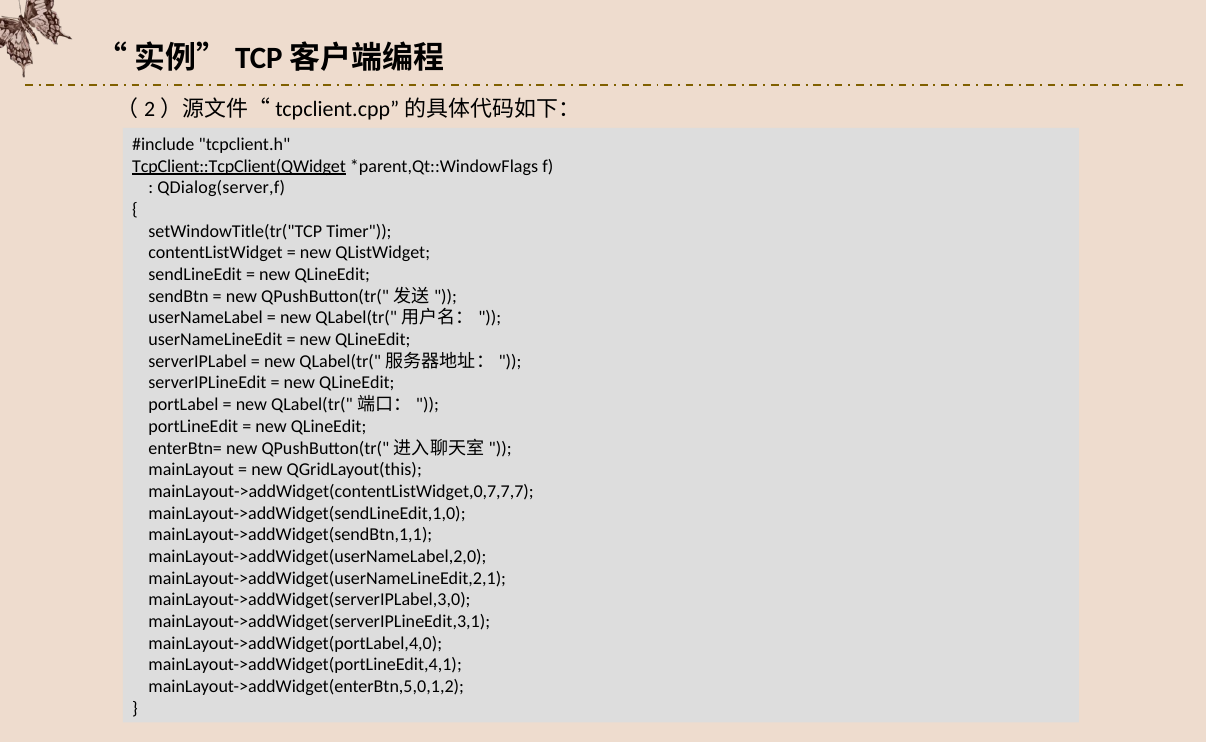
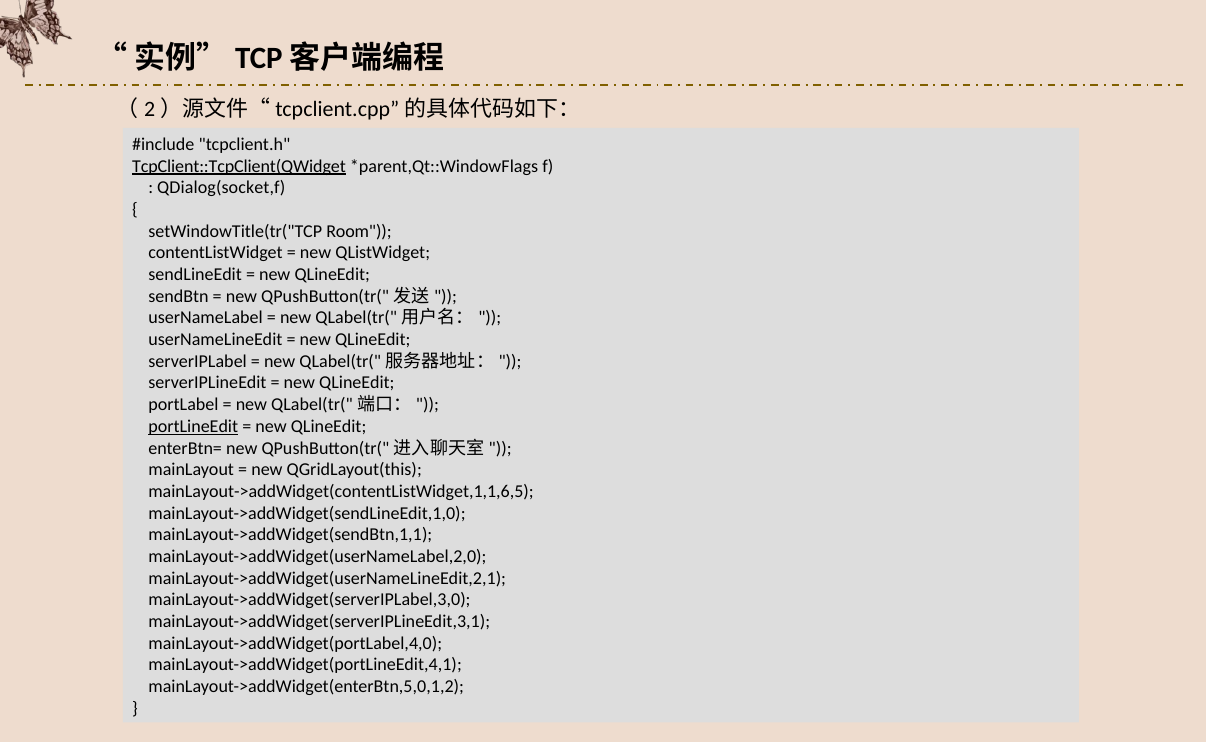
QDialog(server,f: QDialog(server,f -> QDialog(socket,f (221, 188)
Timer: Timer -> Room (359, 231)
portLineEdit underline: none -> present (193, 426)
mainLayout->addWidget(contentListWidget,0,7,7,7: mainLayout->addWidget(contentListWidget,0,7,7,7 -> mainLayout->addWidget(contentListWidget,1,1,6,5 (341, 491)
